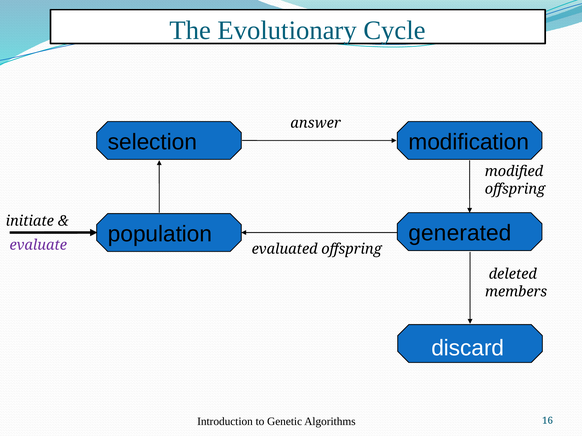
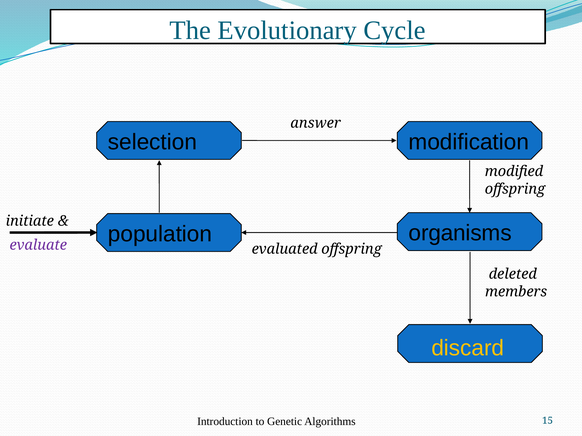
generated: generated -> organisms (460, 233)
discard colour: white -> yellow (468, 348)
16: 16 -> 15 (548, 421)
